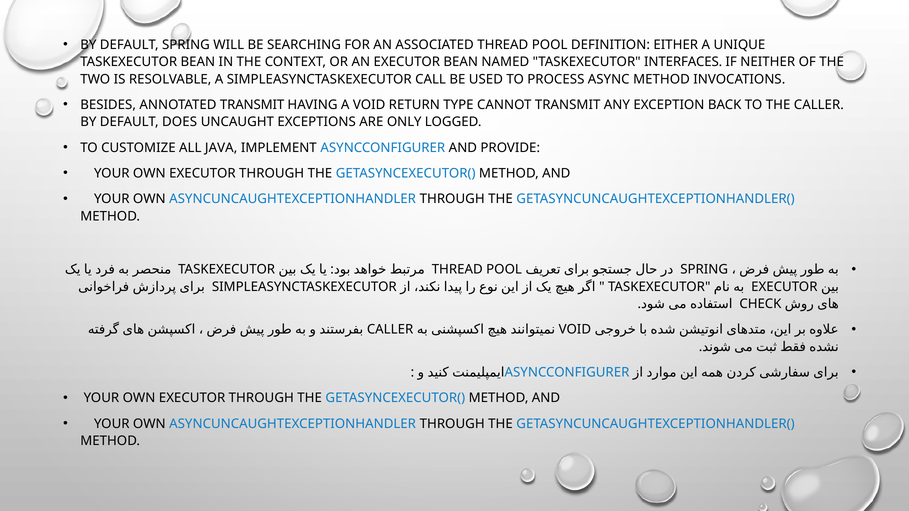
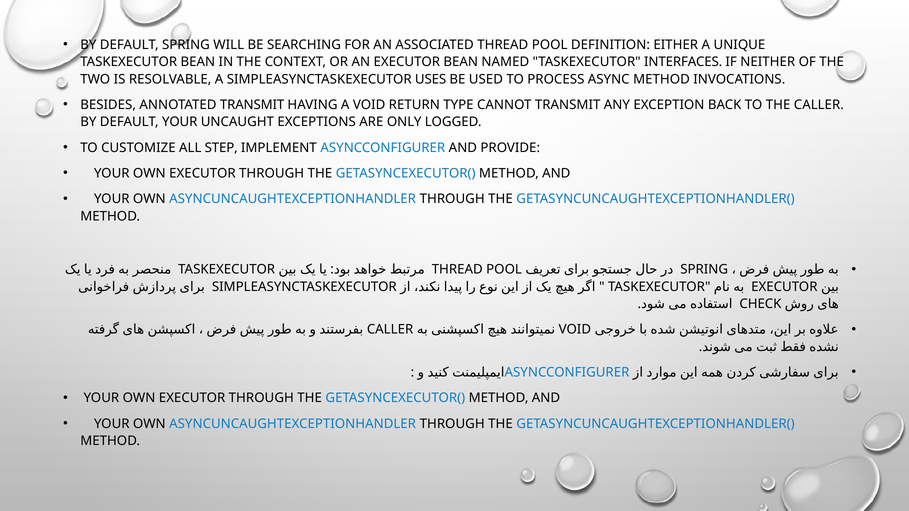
CALL: CALL -> USES (431, 79)
DEFAULT DOES: DOES -> YOUR (180, 122)
JAVA: JAVA -> STEP (221, 148)
